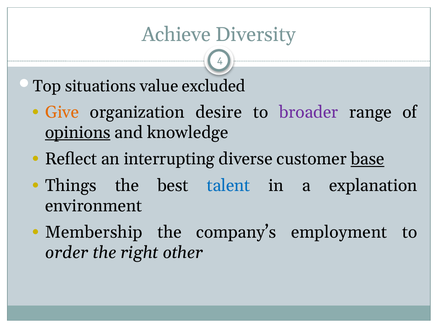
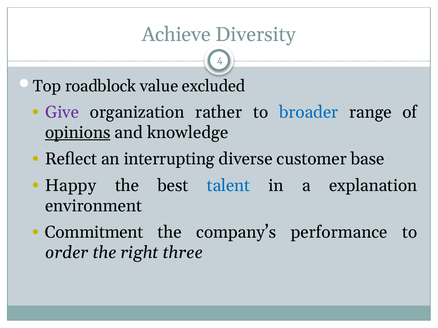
situations: situations -> roadblock (100, 86)
Give colour: orange -> purple (62, 112)
desire: desire -> rather (219, 112)
broader colour: purple -> blue (309, 112)
base underline: present -> none (368, 159)
Things: Things -> Happy (71, 186)
Membership: Membership -> Commitment (94, 233)
employment: employment -> performance (339, 233)
other: other -> three (183, 253)
